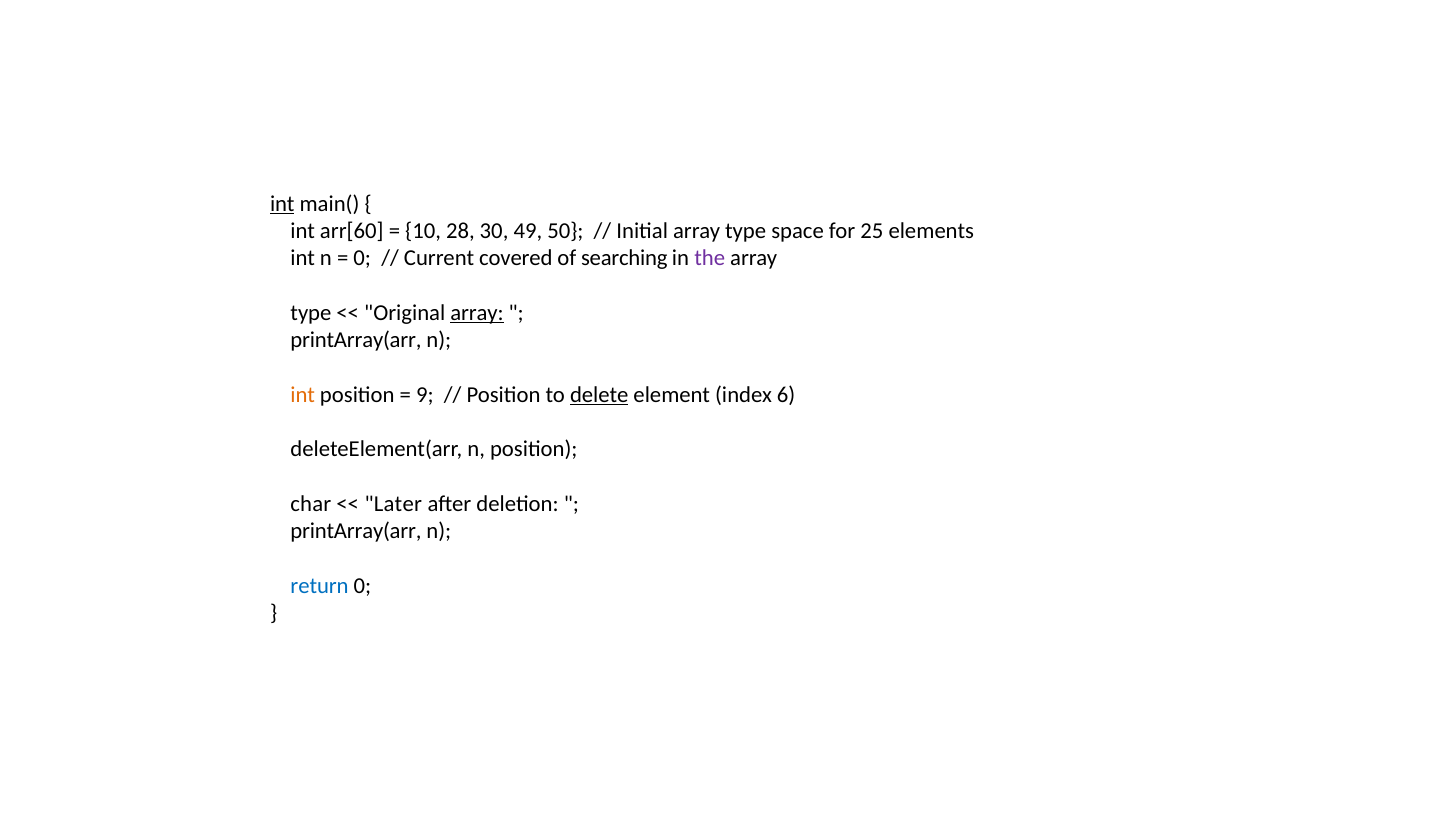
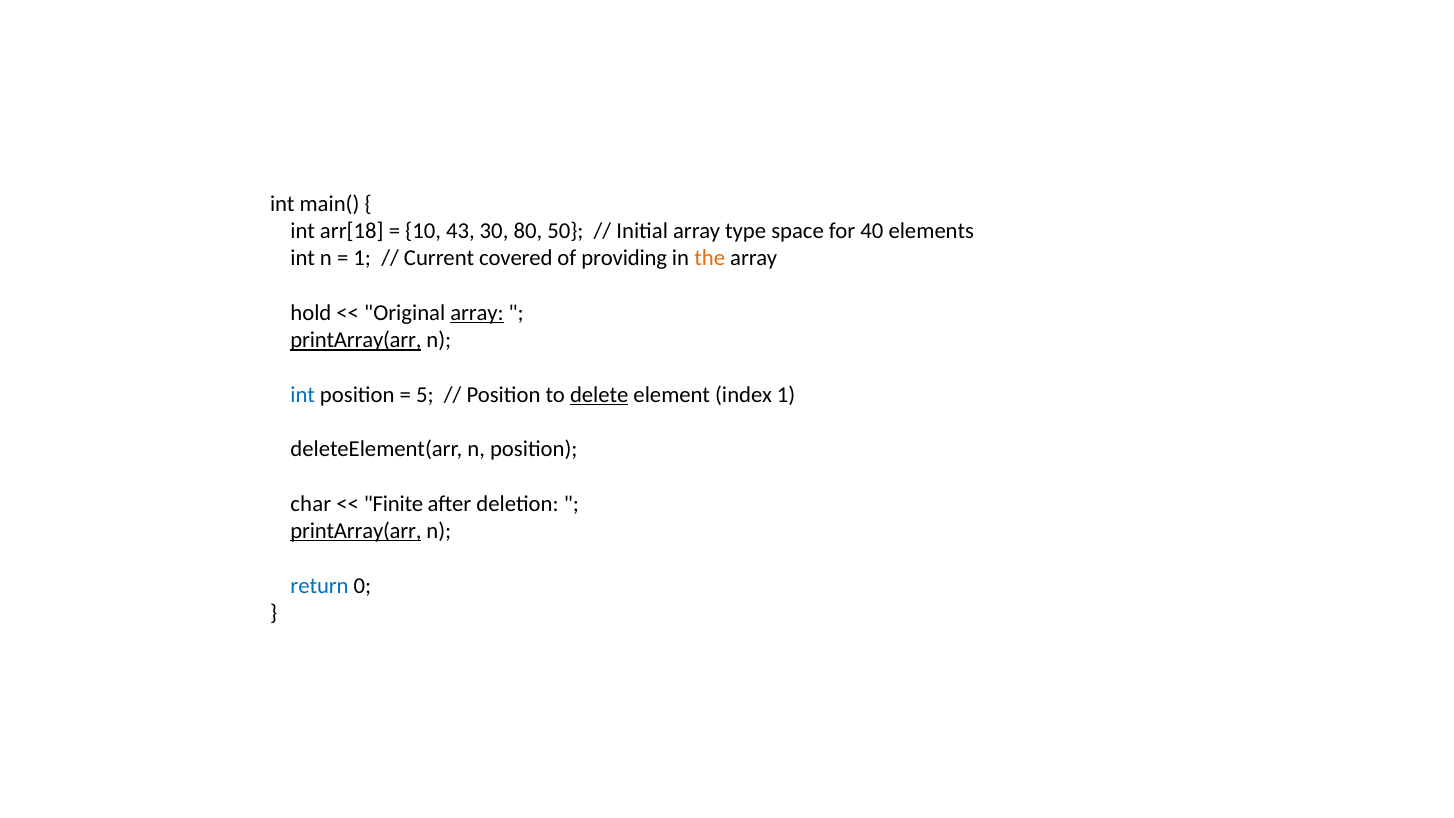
int underline: present -> none (282, 204)
arr[60: arr[60 -> arr[18 (352, 231)
28: 28 -> 43 (460, 231)
49: 49 -> 80 (528, 231)
25: 25 -> 40 (872, 231)
0: 0 -> 1 (362, 258)
searching: searching -> providing (624, 258)
the colour: purple -> orange (710, 258)
type: type -> hold (311, 313)
printArray(arr underline: none -> present (356, 340)
int colour: orange -> blue (303, 395)
9: 9 -> 5 (425, 395)
index 6: 6 -> 1 (786, 395)
Later: Later -> Finite (393, 504)
printArray(arr underline: none -> present (356, 531)
